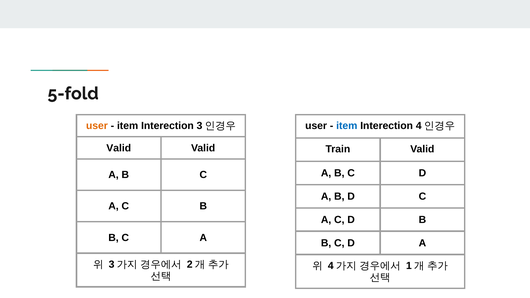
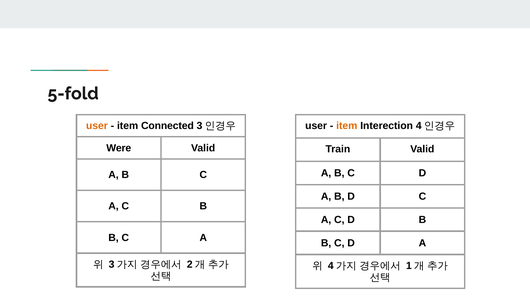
Interection: Interection -> Connected (167, 126)
item colour: blue -> orange (347, 126)
Valid: Valid -> Were (119, 148)
